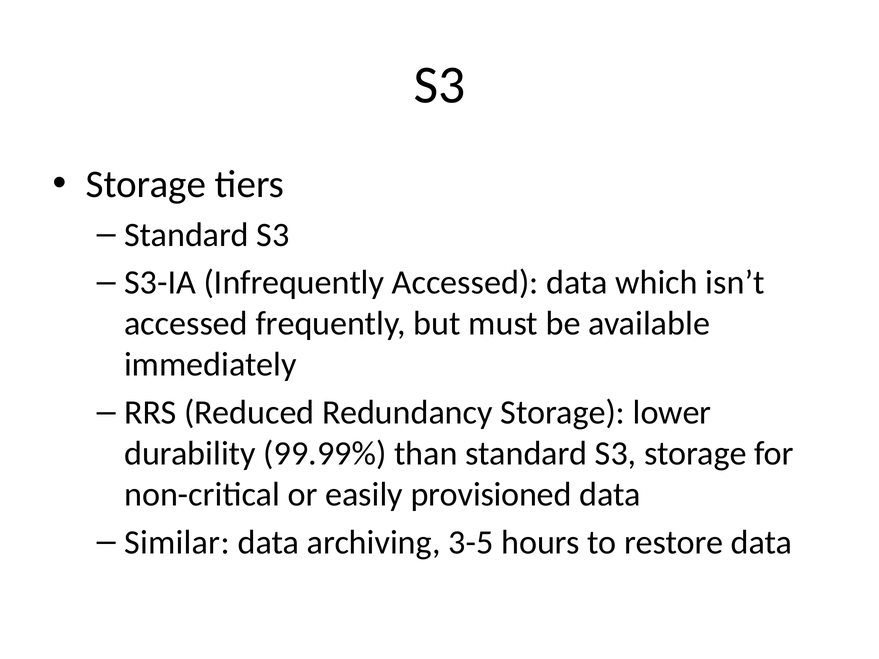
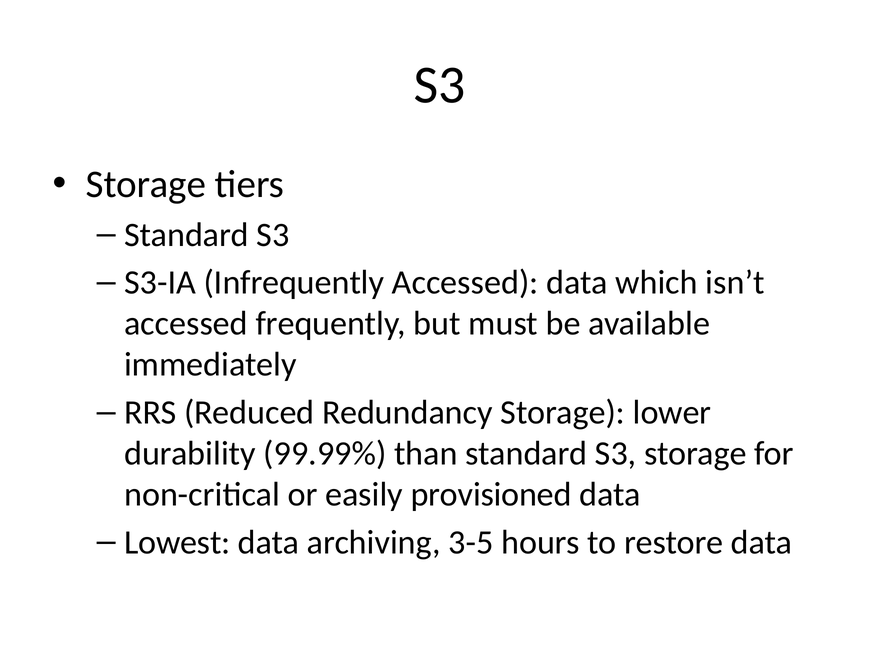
Similar: Similar -> Lowest (177, 543)
